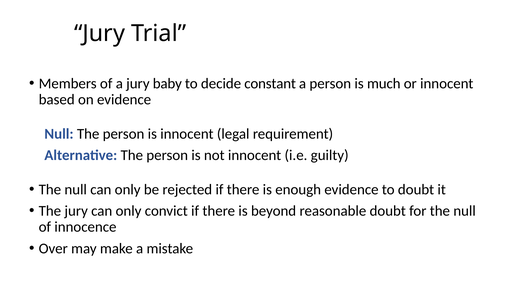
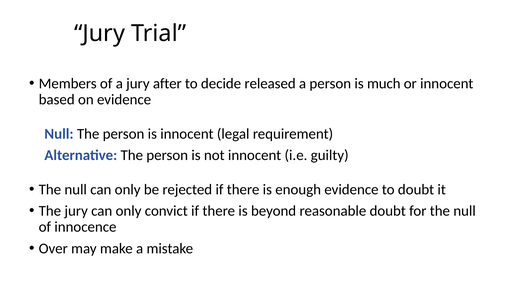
baby: baby -> after (167, 83)
constant: constant -> released (270, 83)
